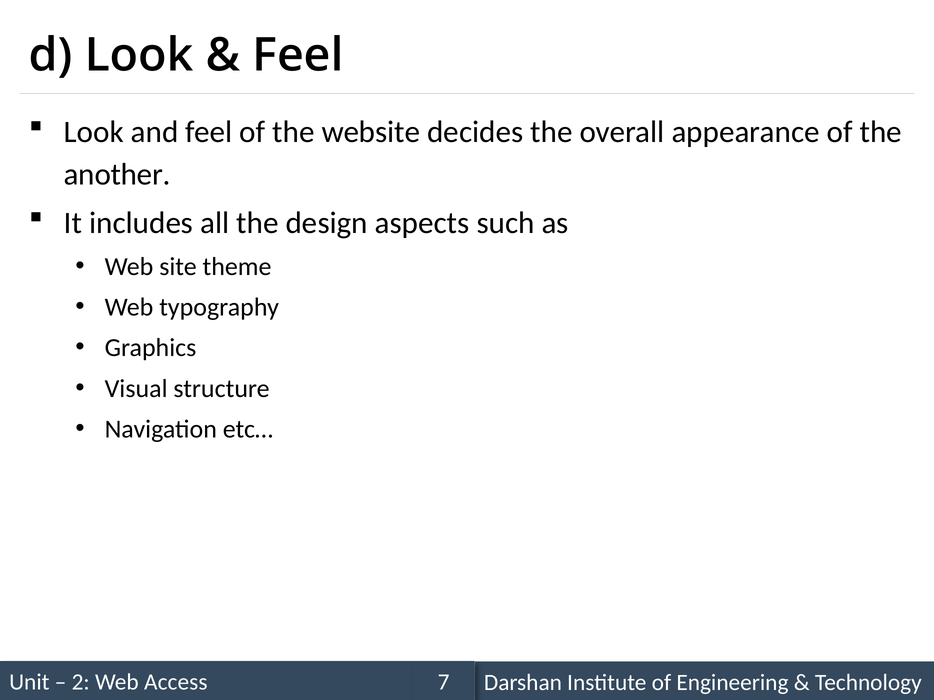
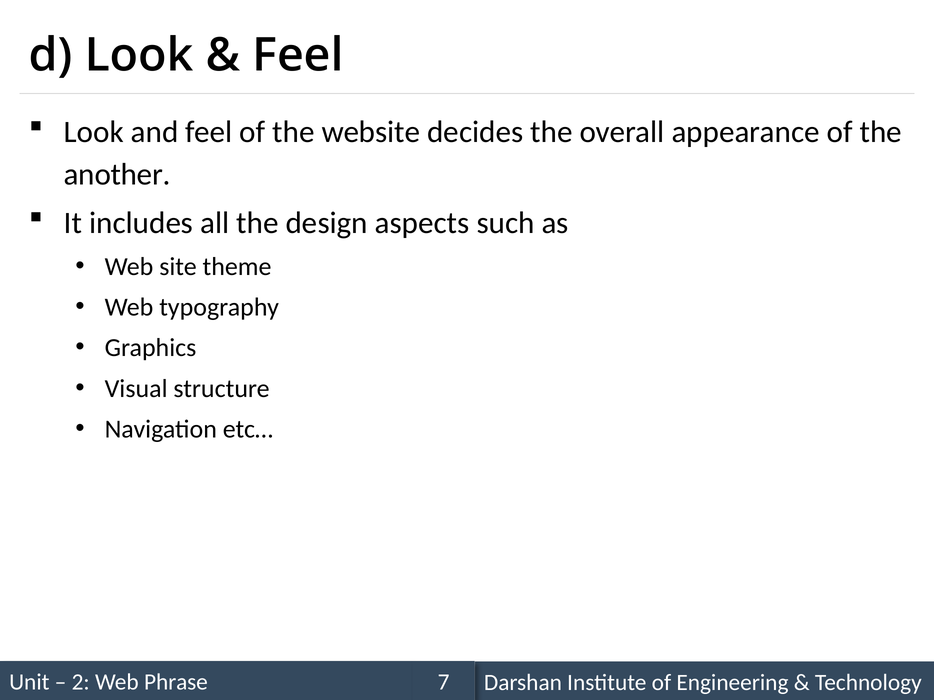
Access: Access -> Phrase (176, 683)
